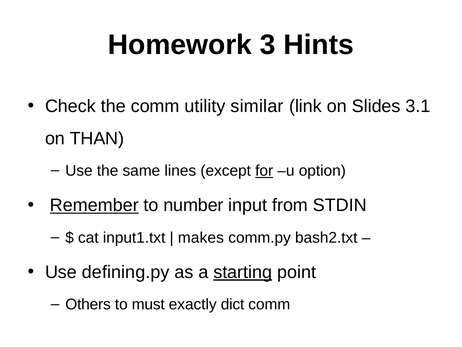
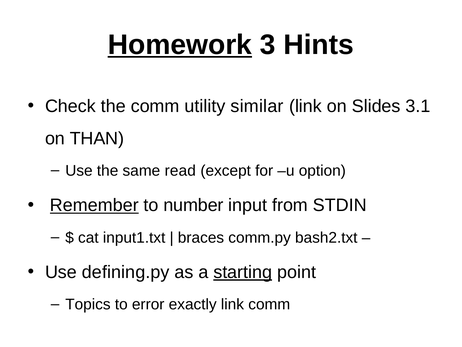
Homework underline: none -> present (180, 45)
lines: lines -> read (180, 171)
for underline: present -> none (264, 171)
makes: makes -> braces (201, 237)
Others: Others -> Topics (88, 304)
must: must -> error (148, 304)
exactly dict: dict -> link (232, 304)
